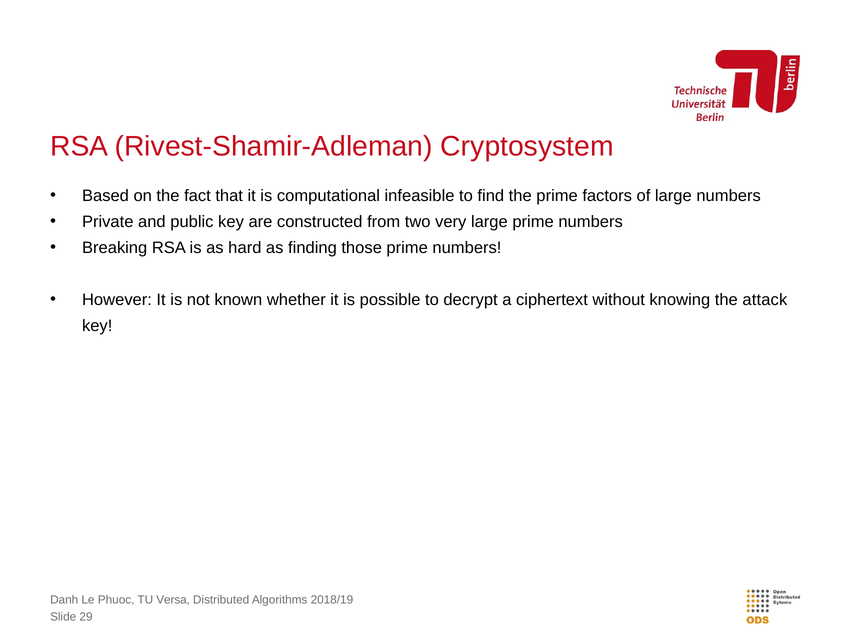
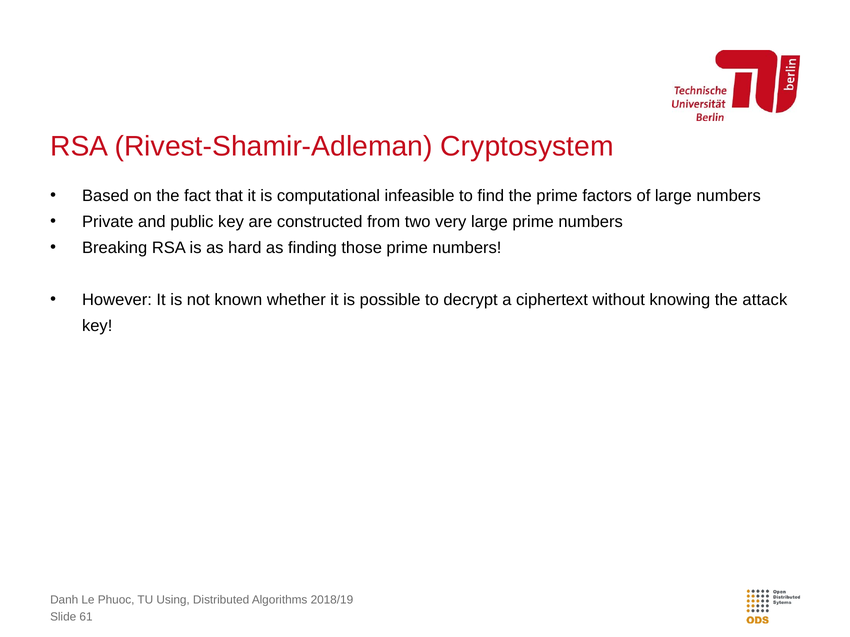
Versa: Versa -> Using (173, 600)
29: 29 -> 61 (86, 618)
